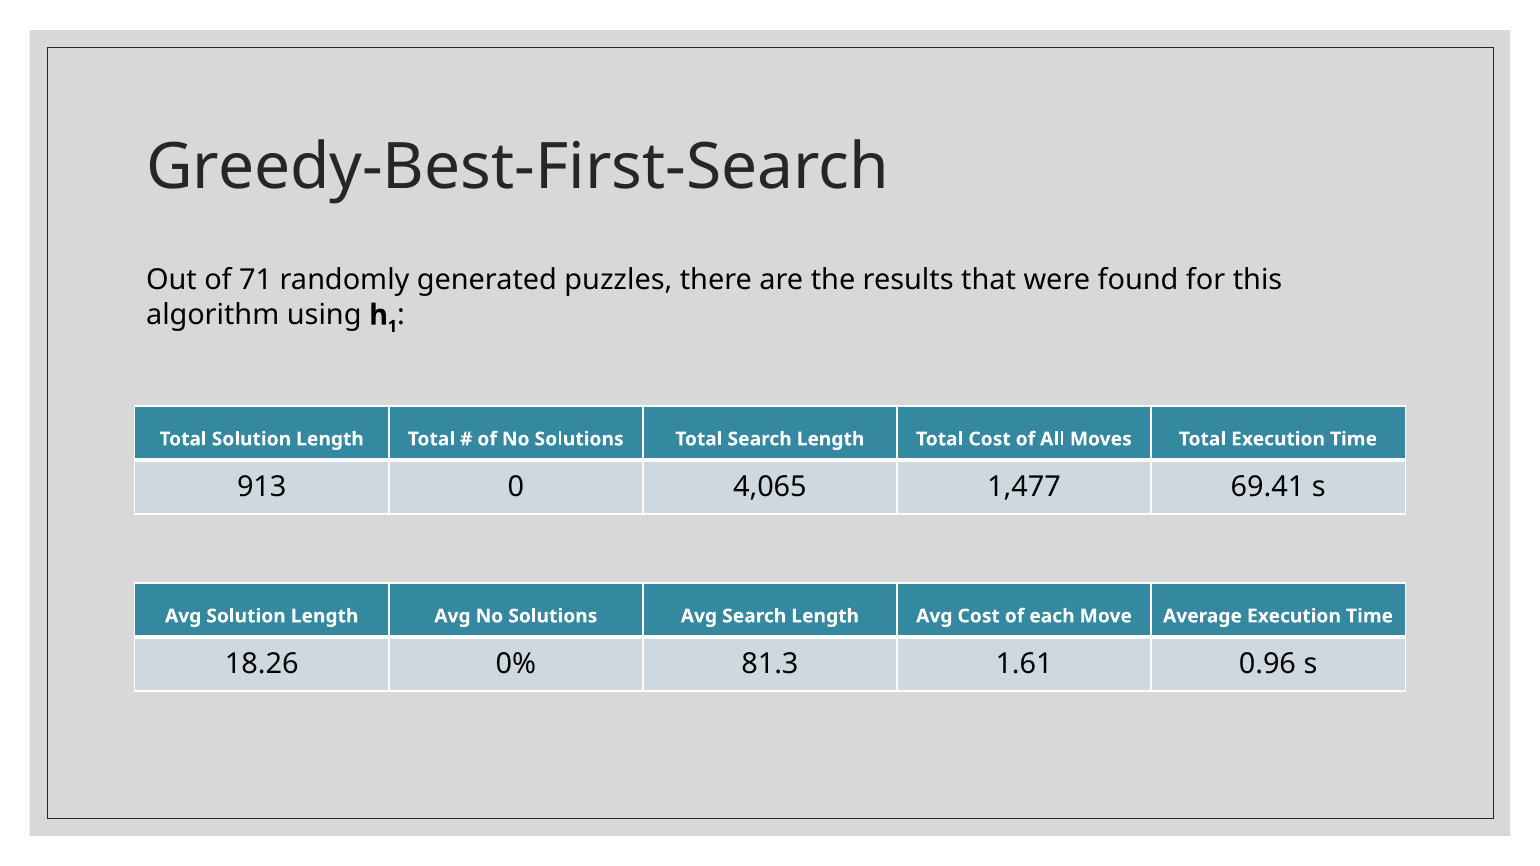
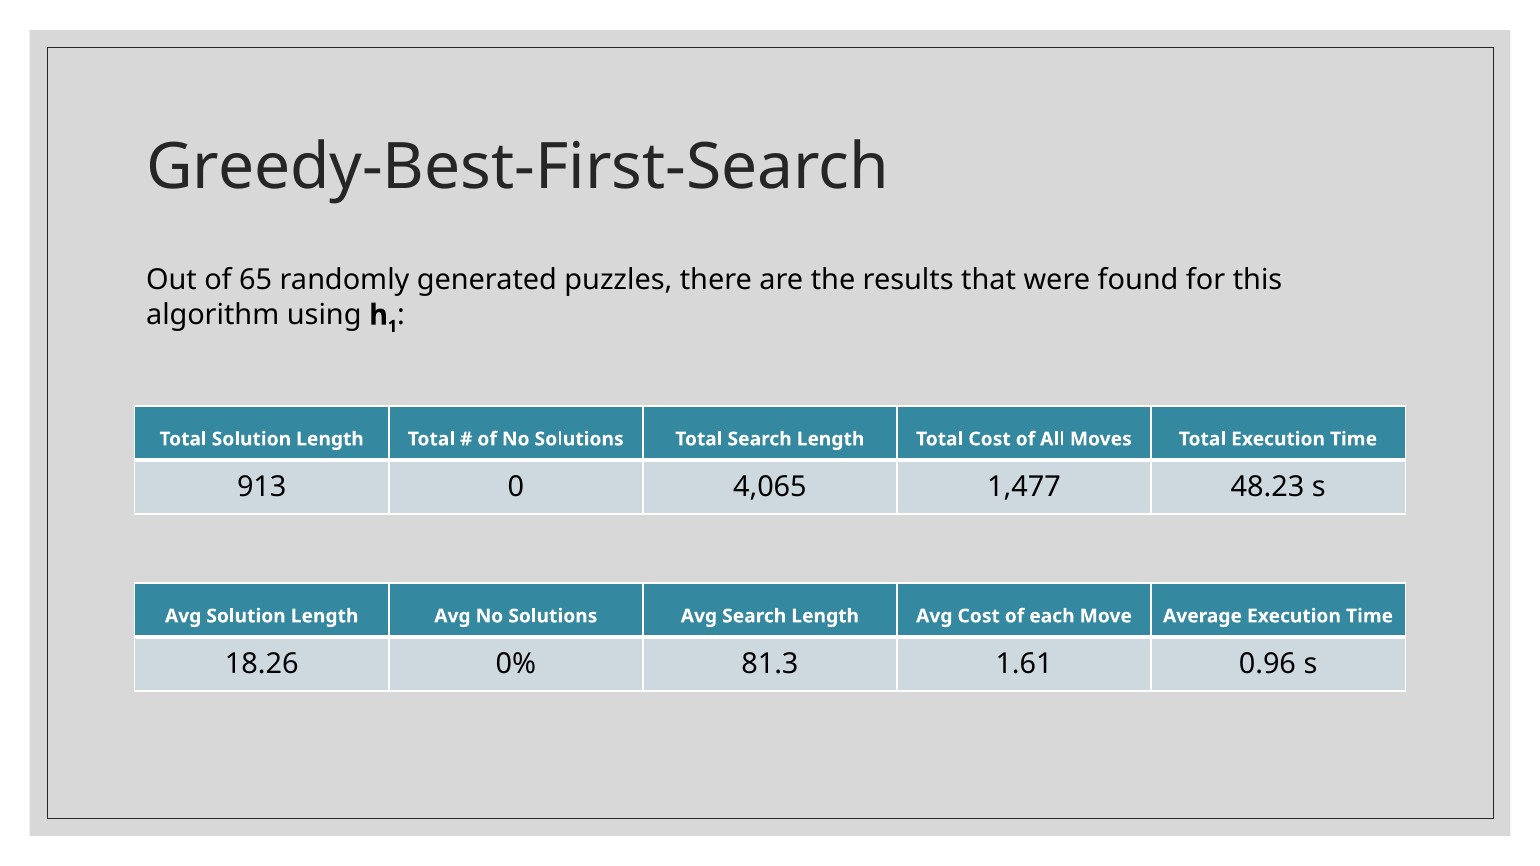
71: 71 -> 65 (256, 280)
69.41: 69.41 -> 48.23 (1267, 487)
